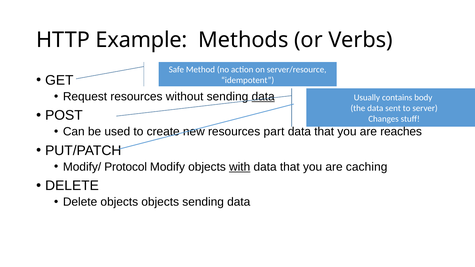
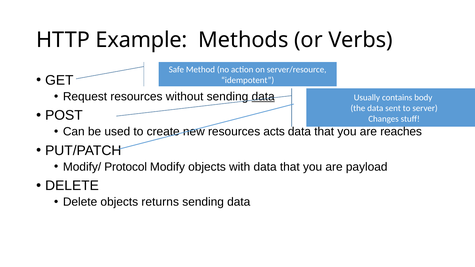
part: part -> acts (274, 132)
with underline: present -> none (240, 167)
caching: caching -> payload (367, 167)
objects objects: objects -> returns (160, 202)
